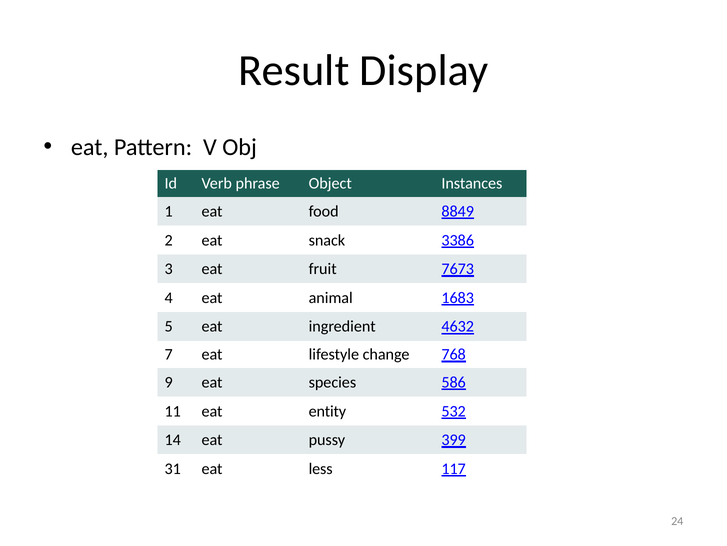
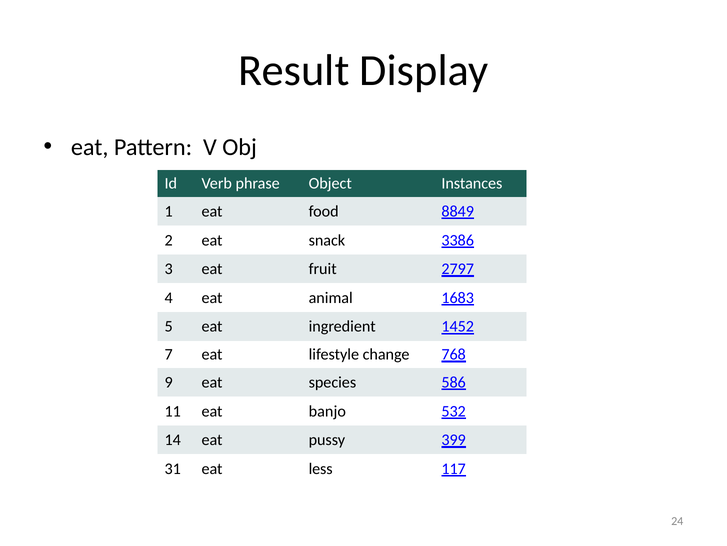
7673: 7673 -> 2797 (458, 269)
4632: 4632 -> 1452 (458, 326)
entity: entity -> banjo (327, 411)
